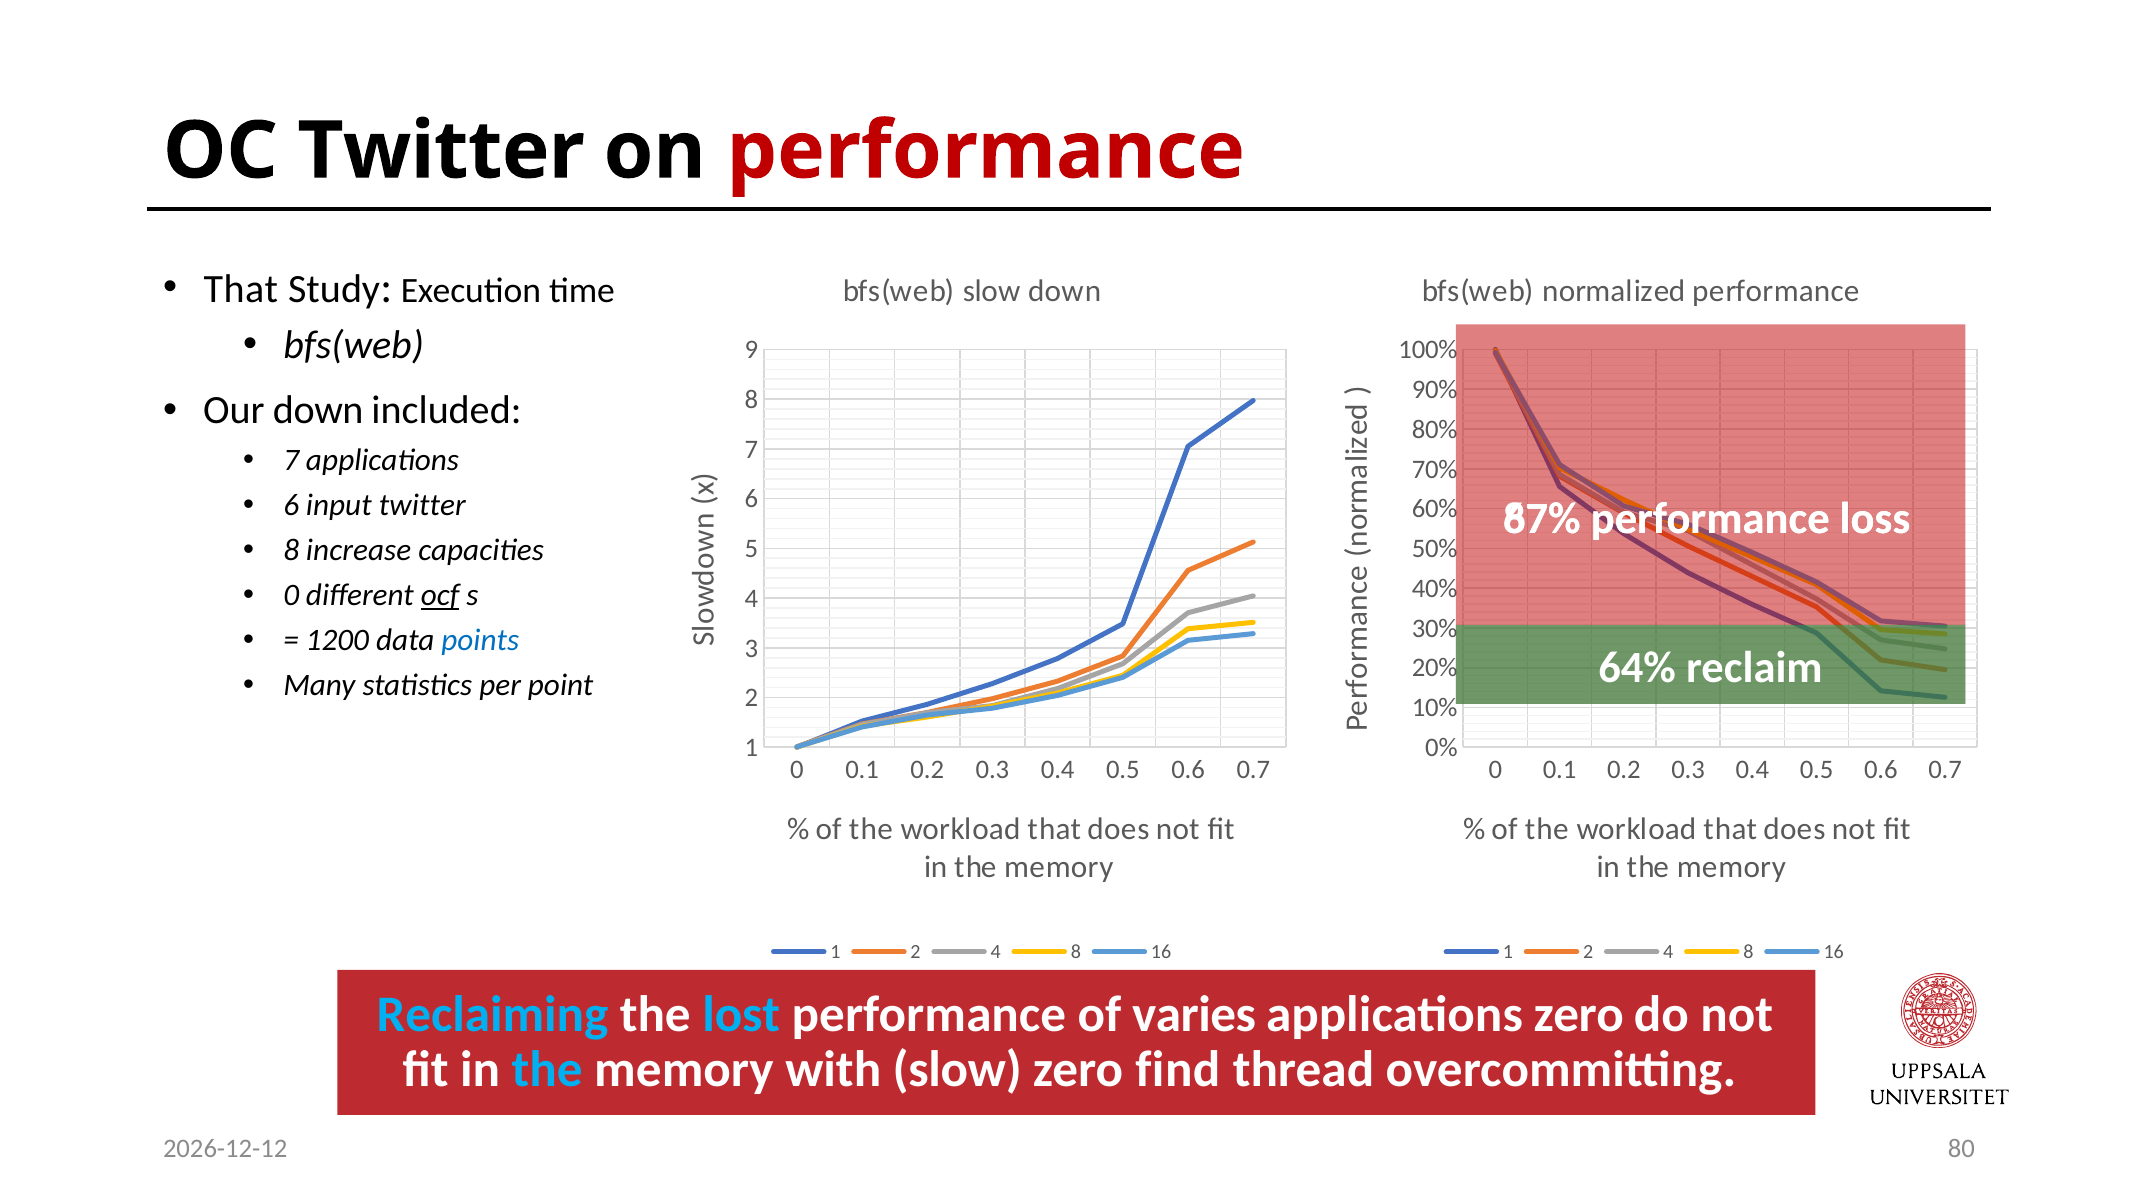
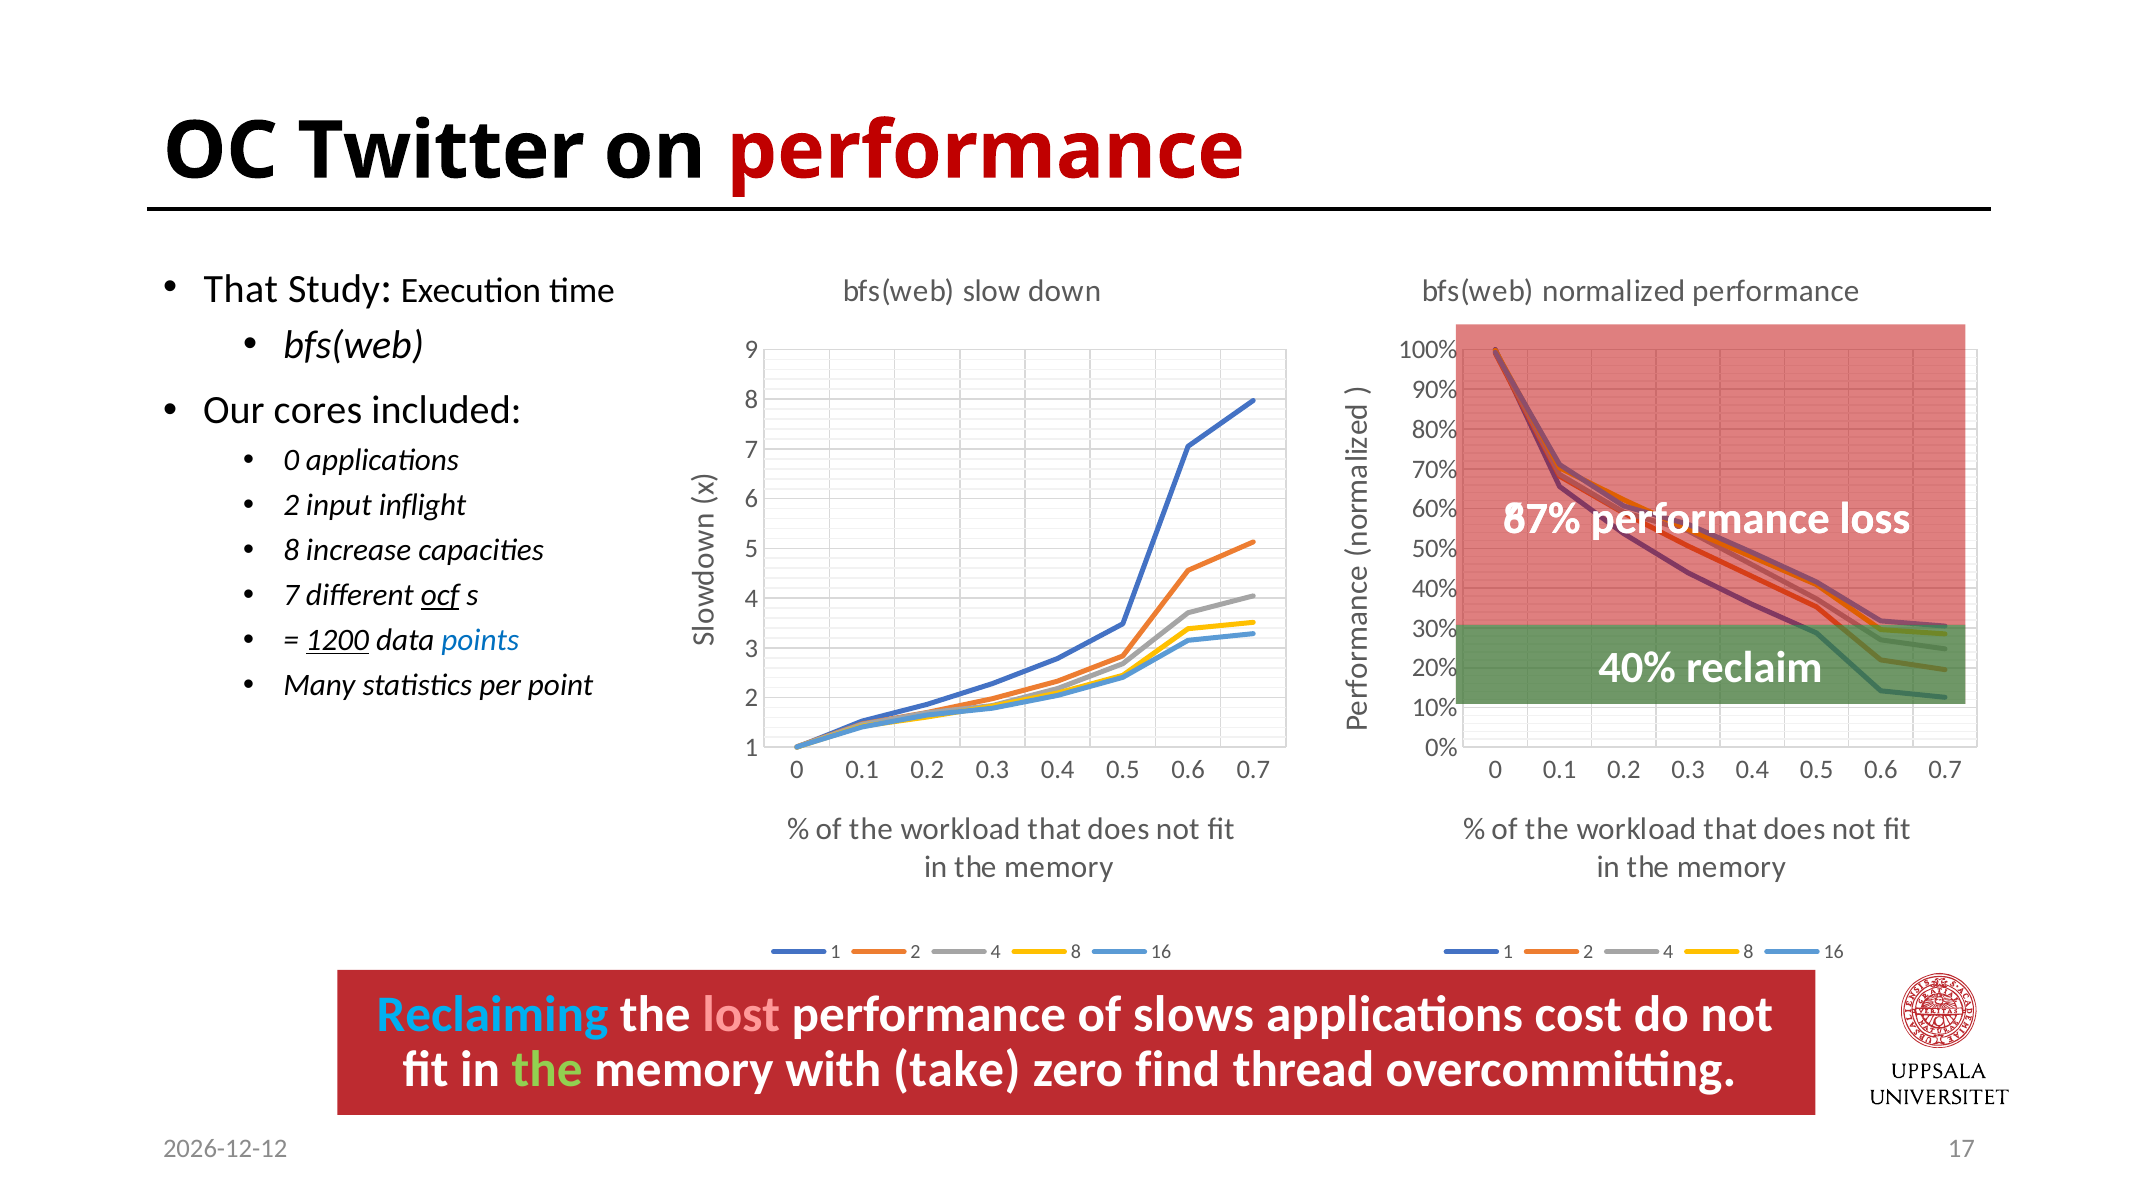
Our down: down -> cores (318, 411)
7: 7 -> 0 (291, 460)
6: 6 -> 2 (291, 505)
input twitter: twitter -> inflight (423, 505)
0: 0 -> 7 (291, 595)
1200 underline: none -> present (337, 640)
point 64%: 64% -> 40% (1637, 667)
lost colour: light blue -> pink (741, 1014)
varies: varies -> slows (1194, 1014)
applications zero: zero -> cost (1578, 1014)
the colour: light blue -> light green (547, 1069)
with slow: slow -> take (957, 1069)
80: 80 -> 17 (1961, 1148)
